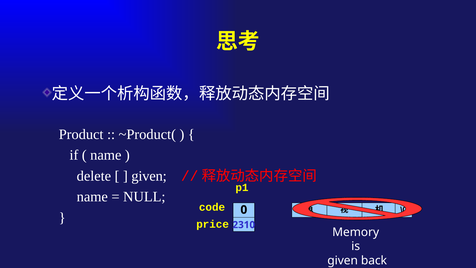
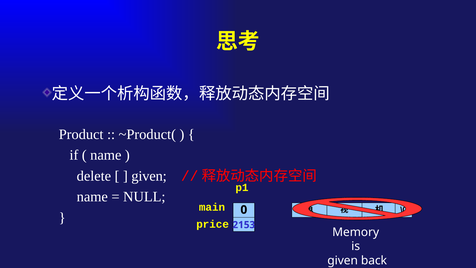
code: code -> main (212, 207)
2310: 2310 -> 2153 (244, 225)
